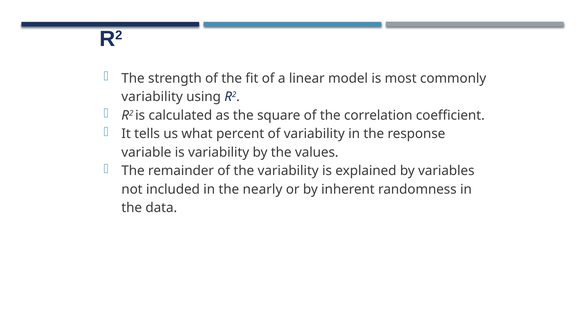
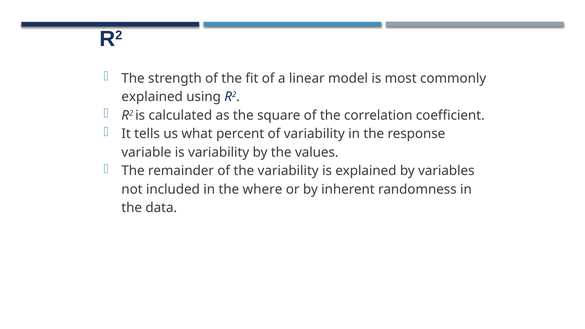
variability: variability -> explained (152, 97)
nearly: nearly -> where (263, 189)
